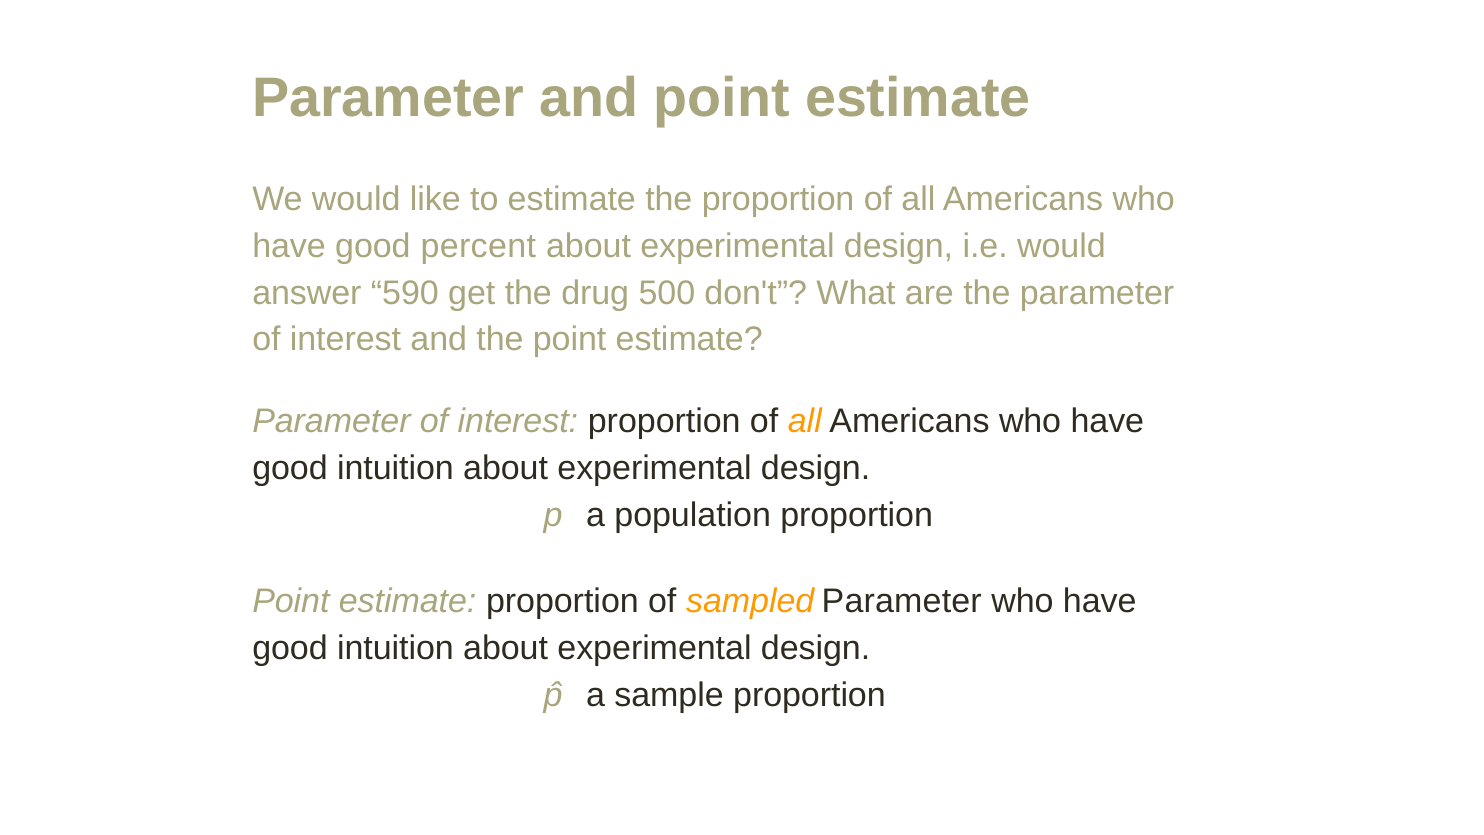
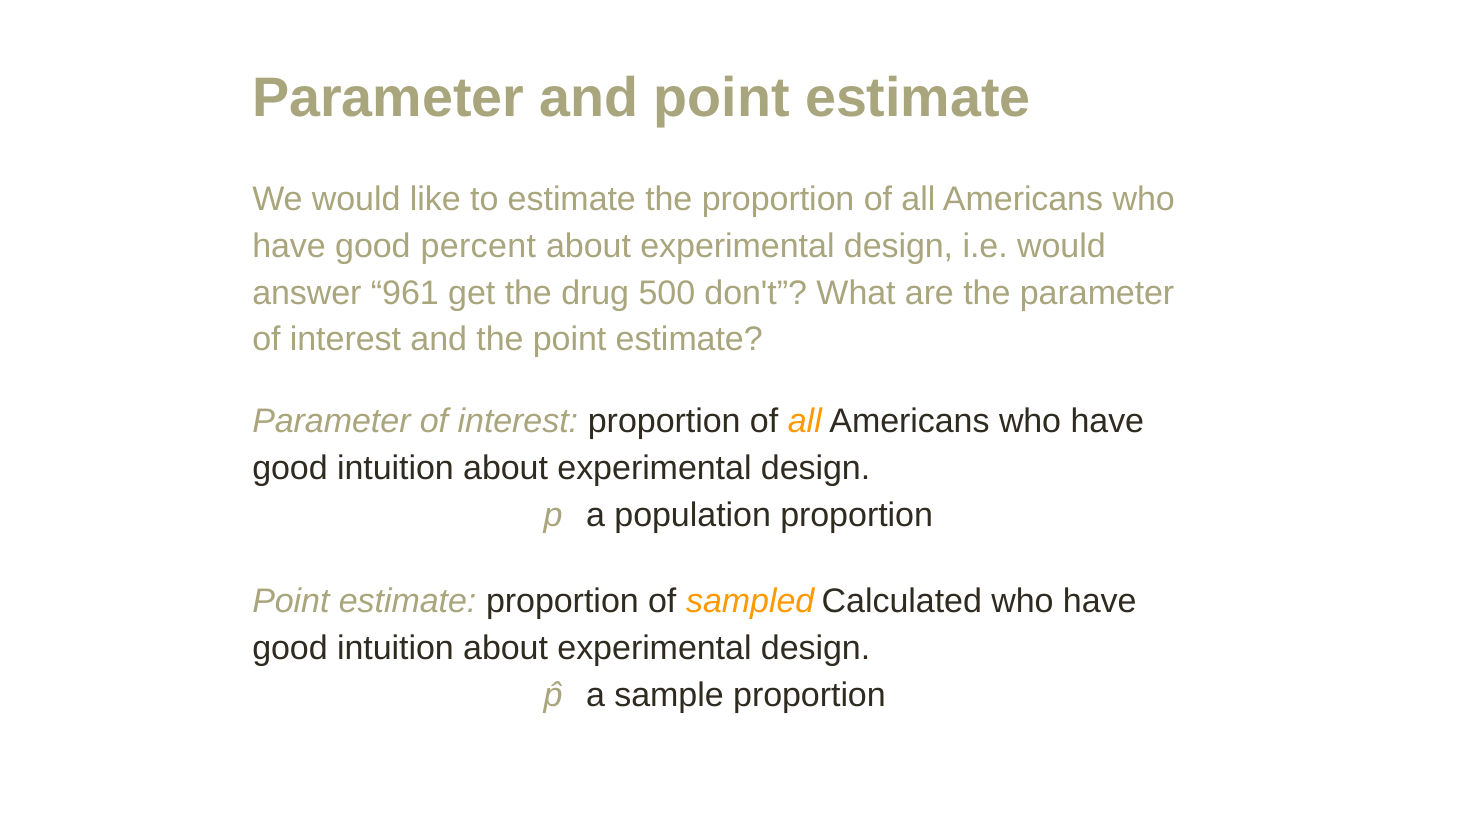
590: 590 -> 961 (405, 293)
sampled Parameter: Parameter -> Calculated (902, 602)
